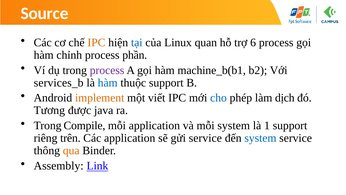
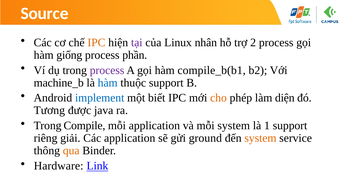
tại colour: blue -> purple (137, 42)
quan: quan -> nhân (206, 42)
6: 6 -> 2 (253, 42)
chỉnh: chỉnh -> giống (69, 55)
machine_b(b1: machine_b(b1 -> compile_b(b1 (212, 70)
services_b: services_b -> machine_b (59, 83)
implement colour: orange -> blue (100, 98)
viết: viết -> biết (157, 98)
cho colour: blue -> orange (218, 98)
dịch: dịch -> diện (285, 98)
trên: trên -> giải (70, 138)
gửi service: service -> ground (205, 138)
system colour: blue -> orange (260, 138)
Assembly: Assembly -> Hardware (59, 166)
